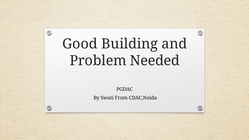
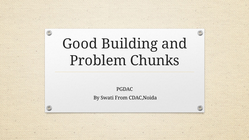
Needed: Needed -> Chunks (155, 61)
